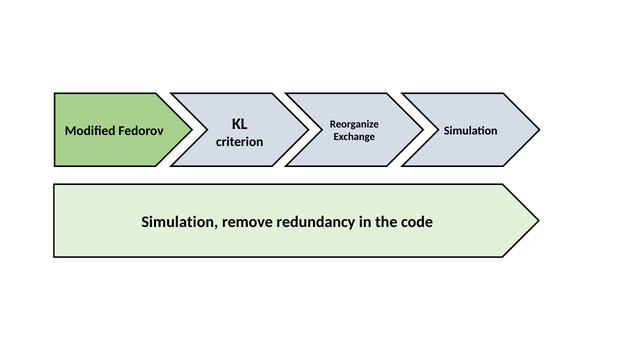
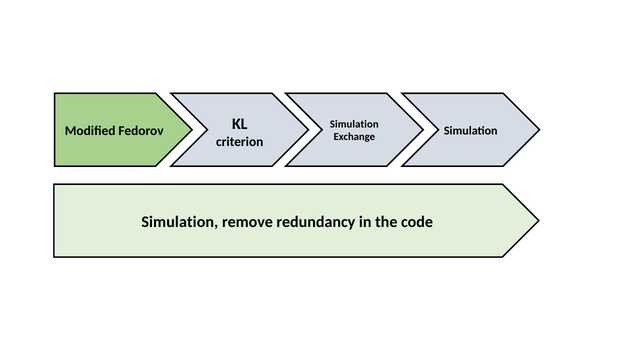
Reorganize: Reorganize -> Simulation (354, 124)
